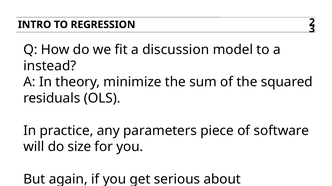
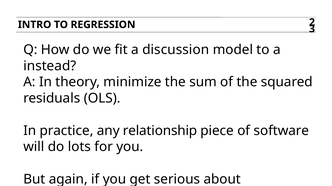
parameters: parameters -> relationship (160, 131)
size: size -> lots (79, 147)
